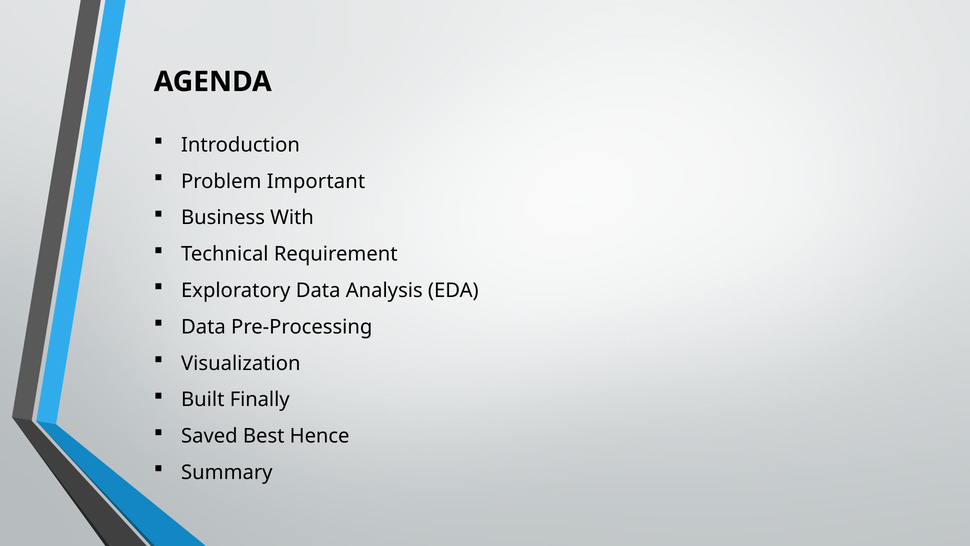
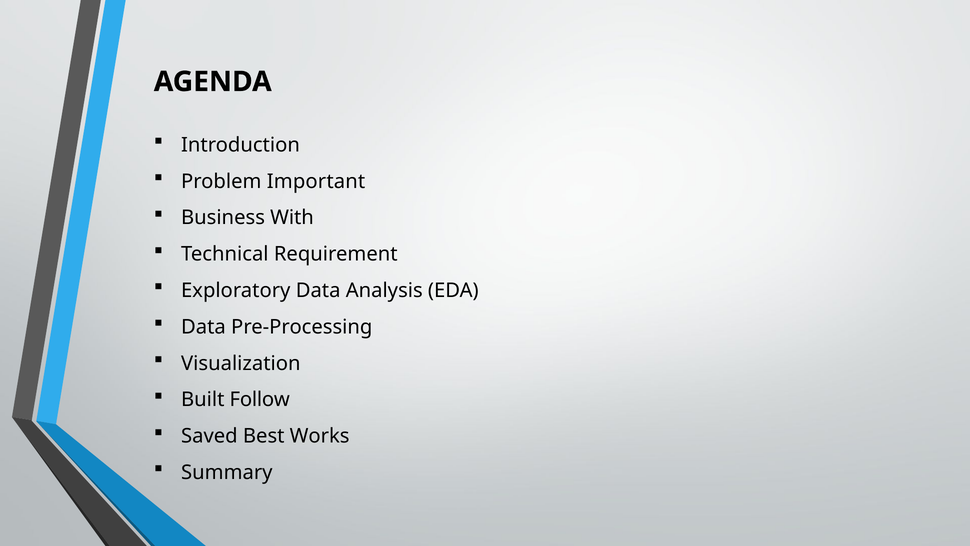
Finally: Finally -> Follow (260, 399)
Hence: Hence -> Works (320, 436)
